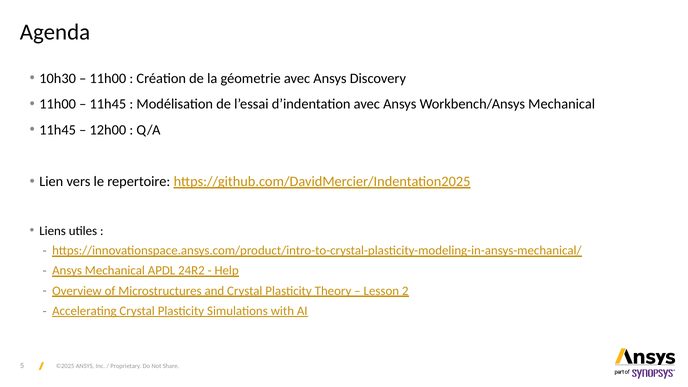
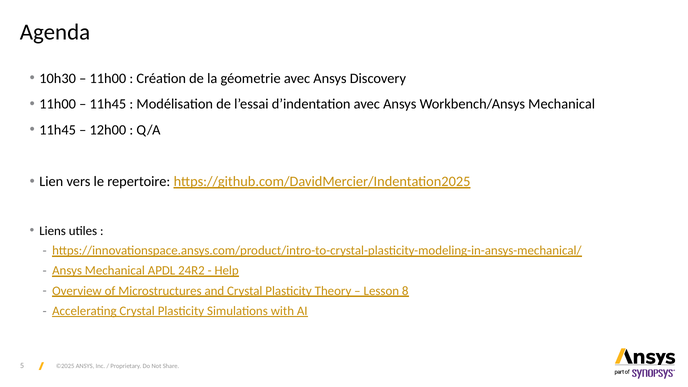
2: 2 -> 8 (405, 291)
